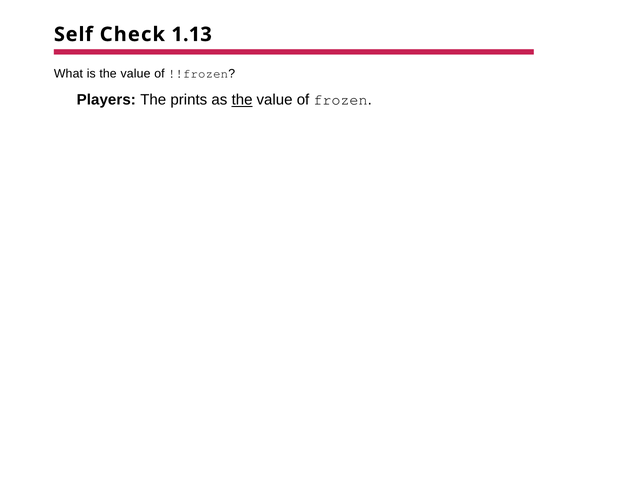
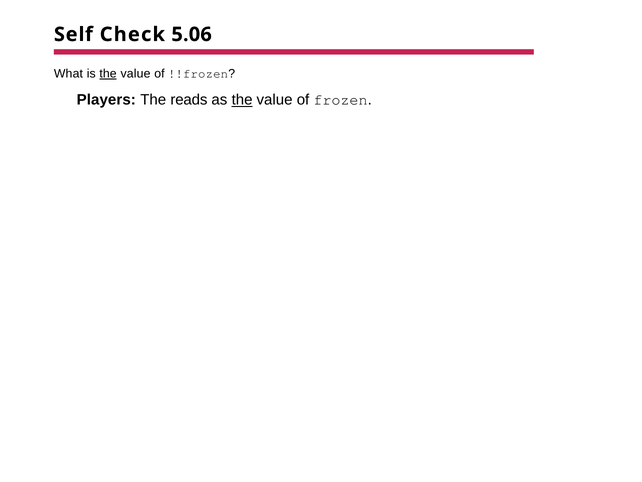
1.13: 1.13 -> 5.06 (192, 34)
the underline: none -> present (108, 74)
prints: prints -> reads (189, 100)
